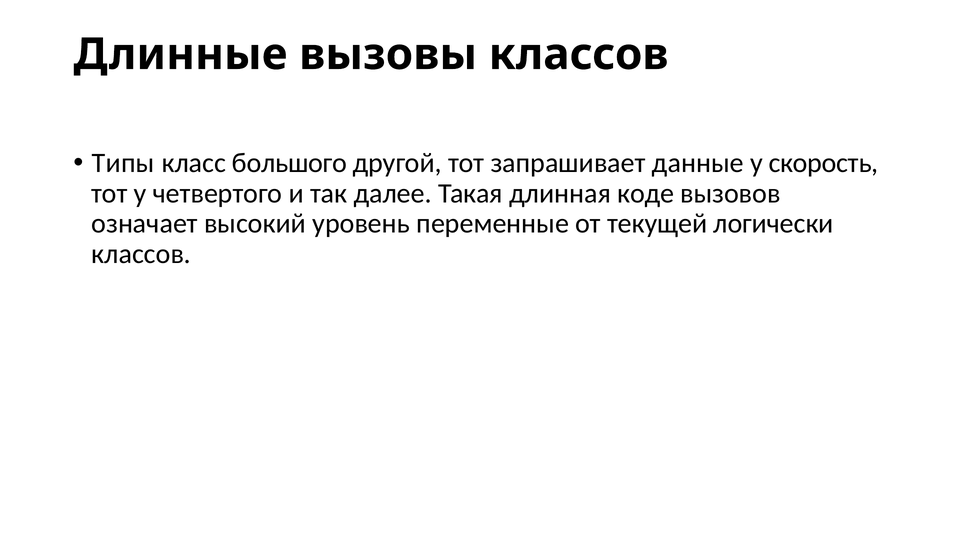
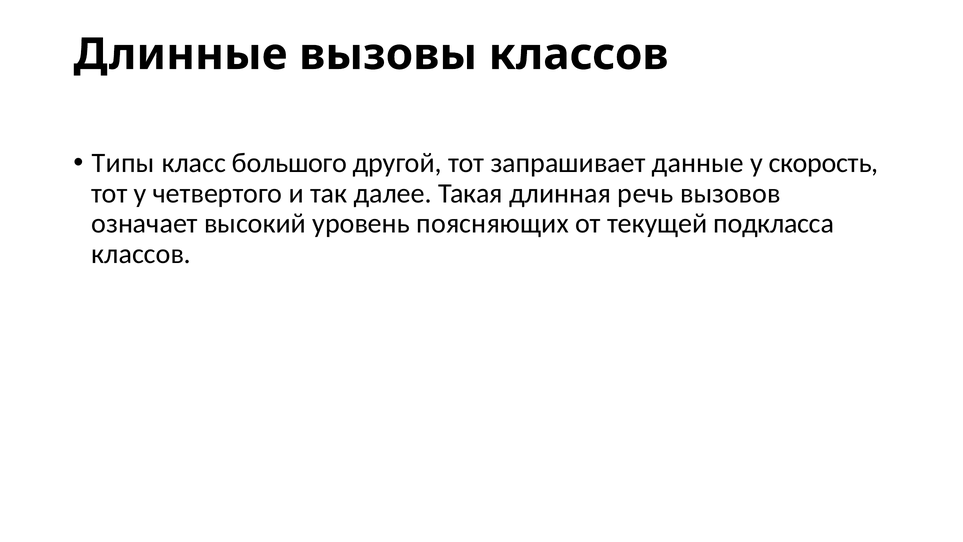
коде: коде -> речь (645, 193)
переменные: переменные -> поясняющих (493, 223)
логически: логически -> подкласса (774, 223)
